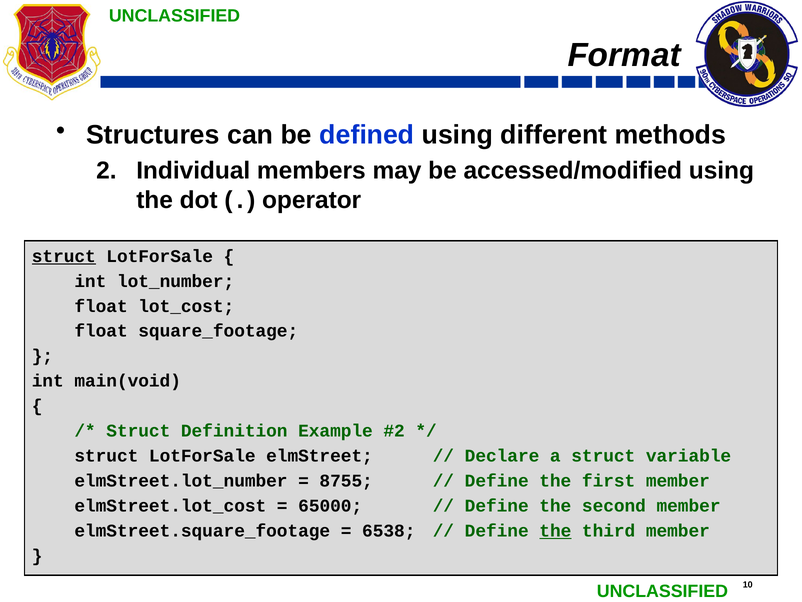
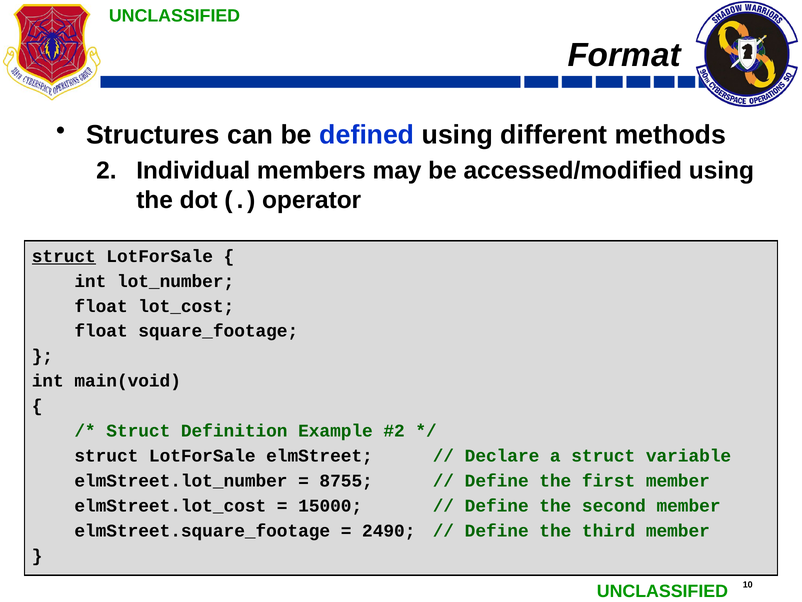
65000: 65000 -> 15000 (330, 505)
6538: 6538 -> 2490 (389, 530)
the underline: present -> none (555, 530)
